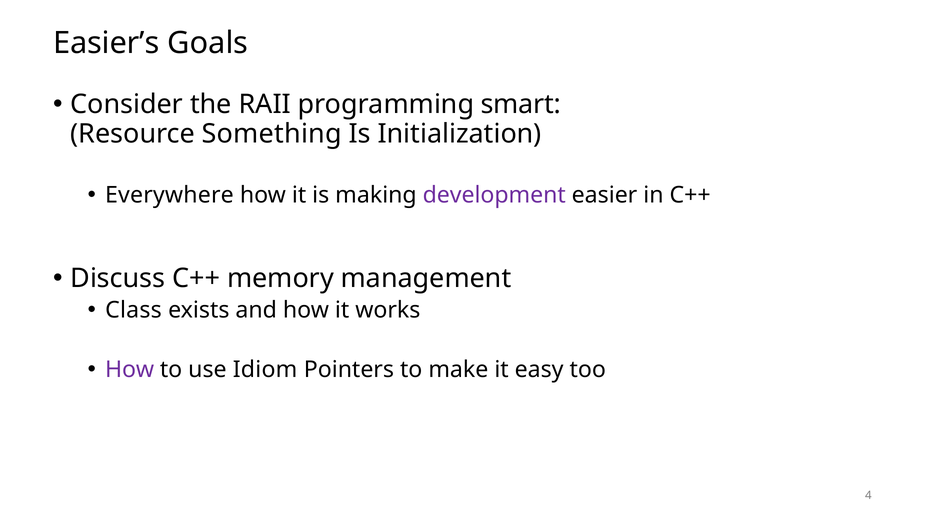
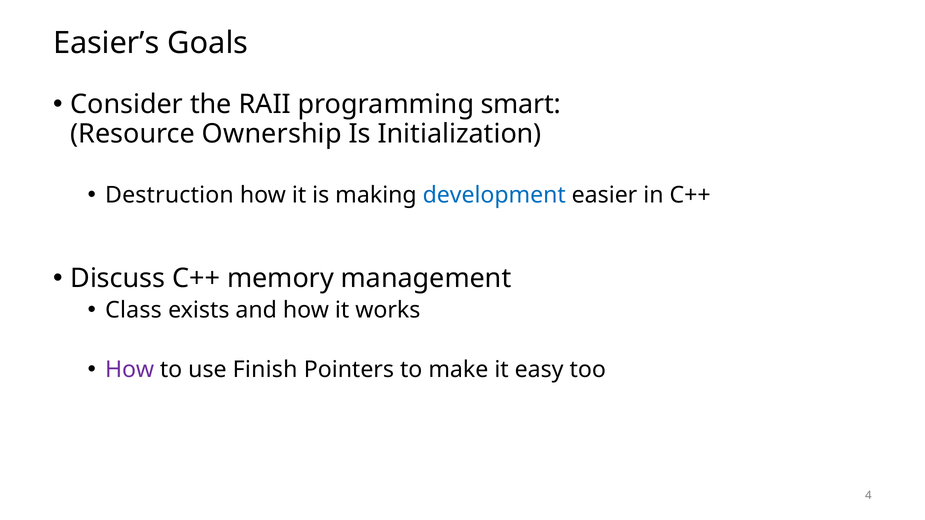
Something: Something -> Ownership (272, 134)
Everywhere: Everywhere -> Destruction (169, 195)
development colour: purple -> blue (494, 195)
Idiom: Idiom -> Finish (265, 370)
